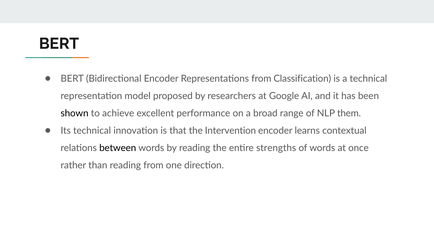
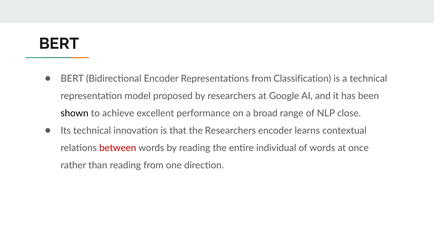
them: them -> close (349, 113)
the Intervention: Intervention -> Researchers (230, 131)
between colour: black -> red (118, 148)
strengths: strengths -> individual (276, 148)
